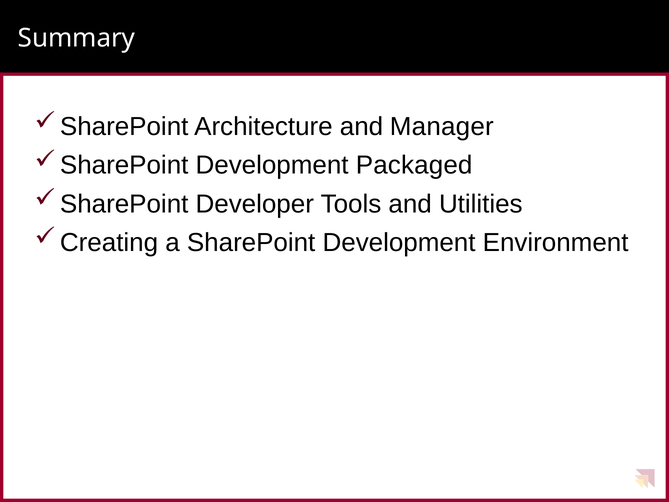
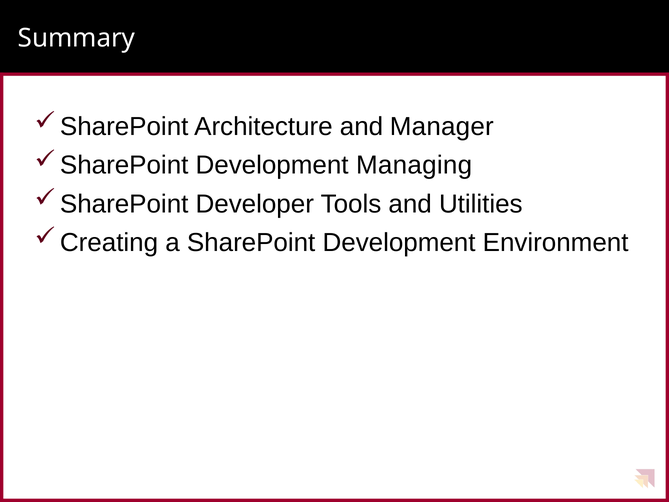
Packaged: Packaged -> Managing (414, 165)
